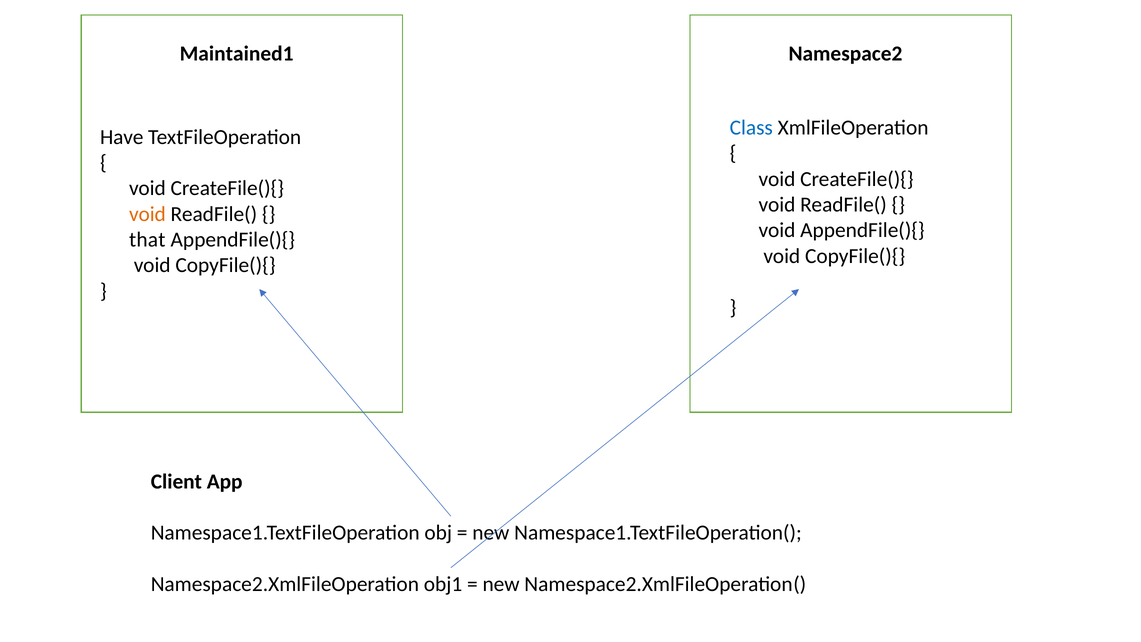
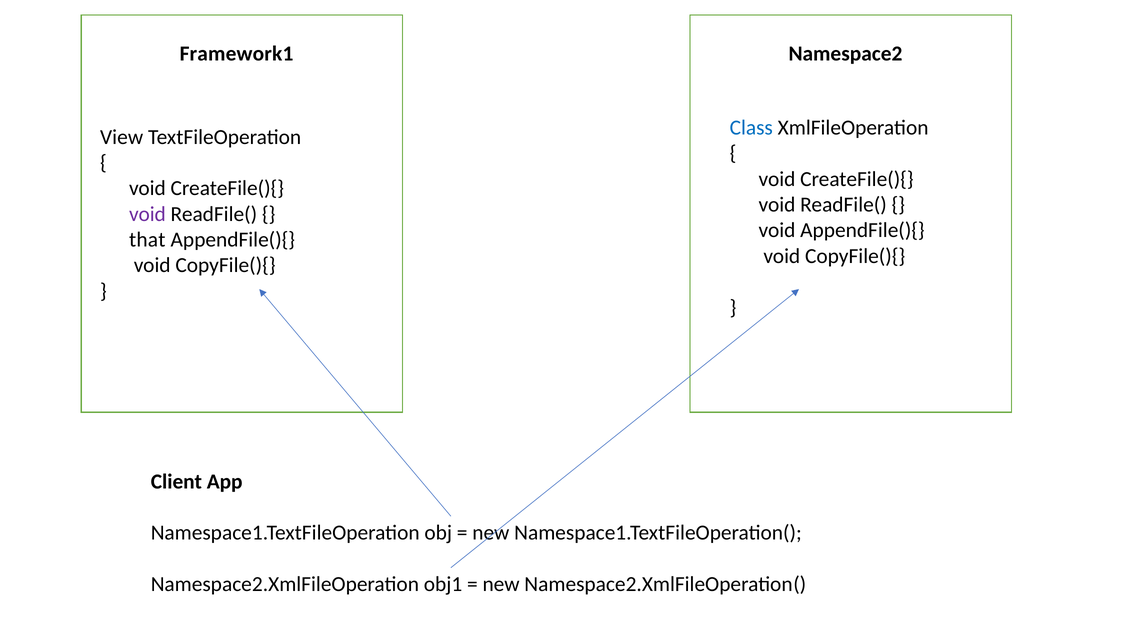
Maintained1: Maintained1 -> Framework1 (236, 53)
Have: Have -> View (122, 137)
void colour: orange -> purple (147, 214)
